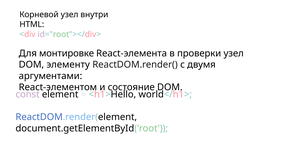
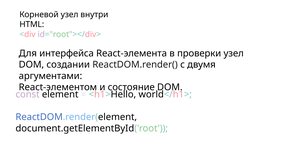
монтировке: монтировке -> интерфейса (67, 53)
элементу: элементу -> создании (68, 65)
